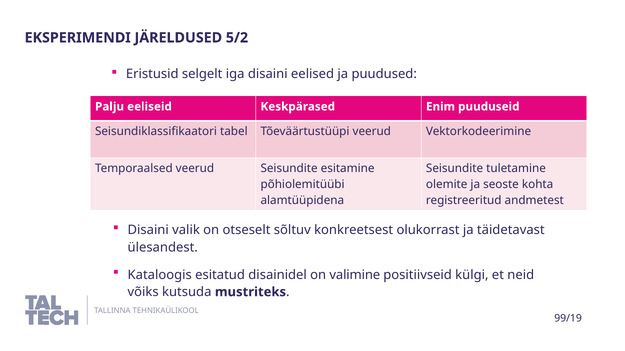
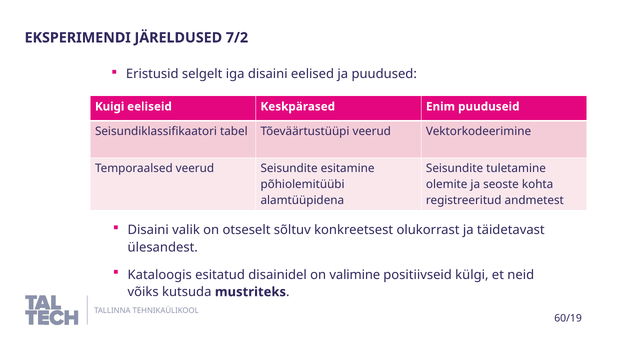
5/2: 5/2 -> 7/2 (237, 38)
Palju: Palju -> Kuigi (110, 107)
99/19: 99/19 -> 60/19 (568, 319)
